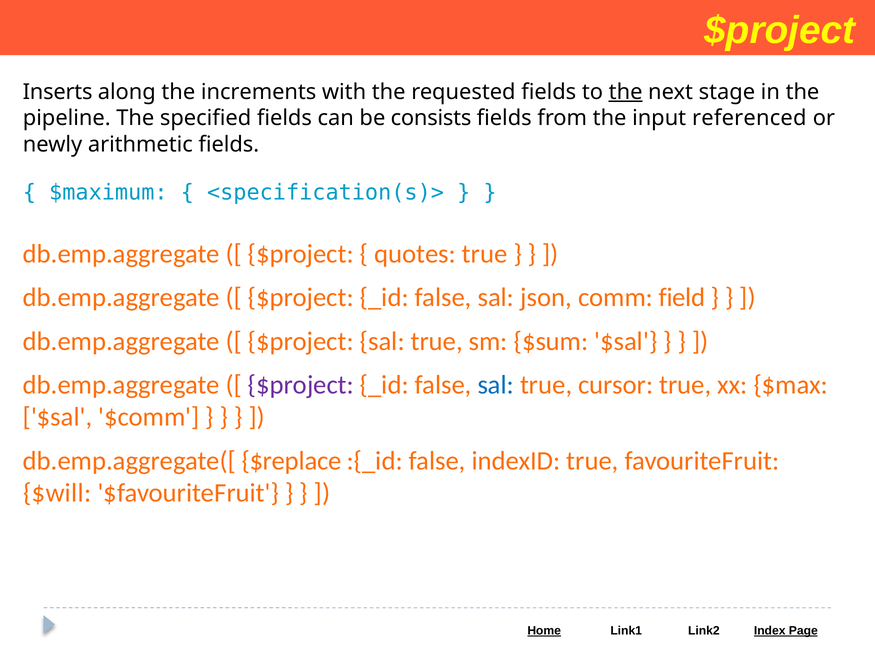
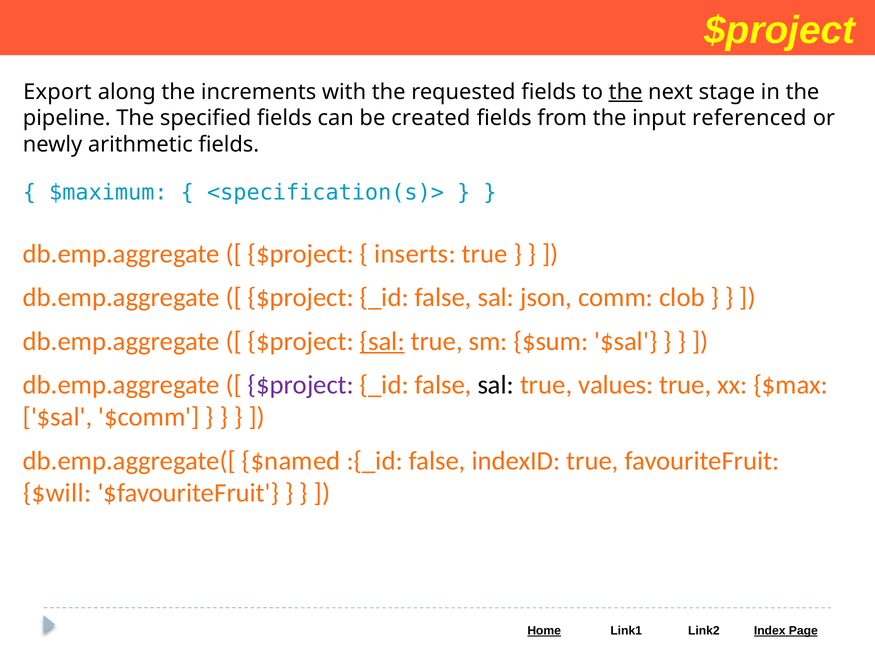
Inserts: Inserts -> Export (57, 92)
consists: consists -> created (431, 118)
quotes: quotes -> inserts (415, 254)
field: field -> clob (682, 298)
sal underline: none -> present (382, 341)
sal colour: blue -> black (496, 385)
cursor: cursor -> values (616, 385)
$replace: $replace -> $named (291, 461)
